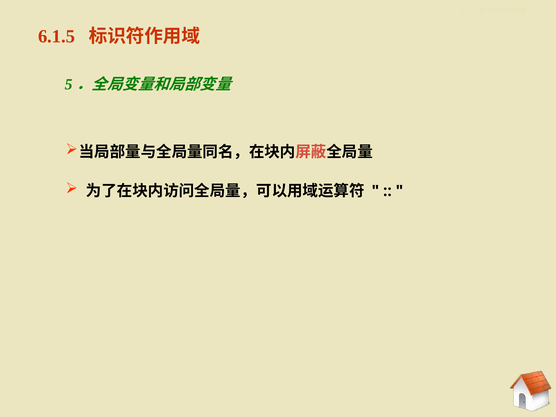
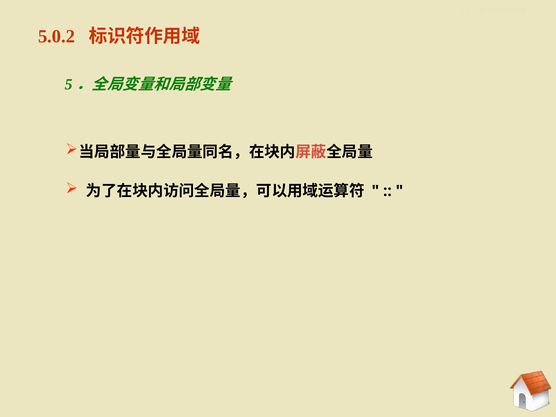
6.1.5: 6.1.5 -> 5.0.2 (57, 36)
